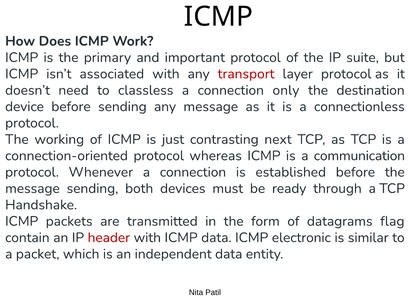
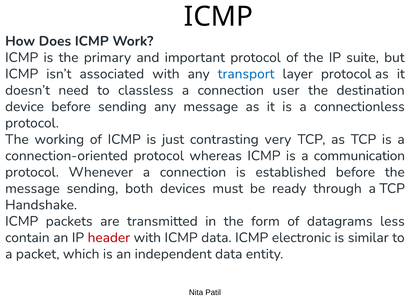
transport colour: red -> blue (246, 74)
only: only -> user (286, 90)
next: next -> very (278, 140)
flag: flag -> less (392, 222)
